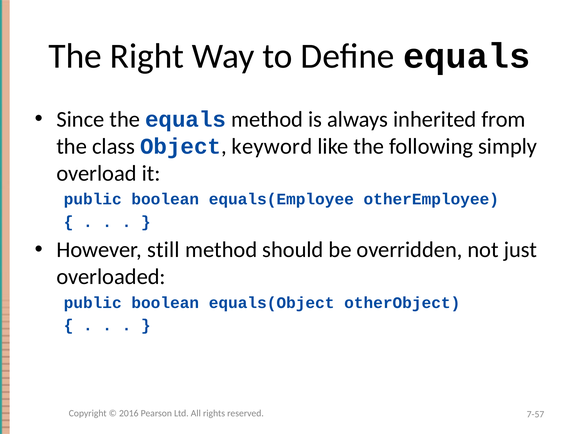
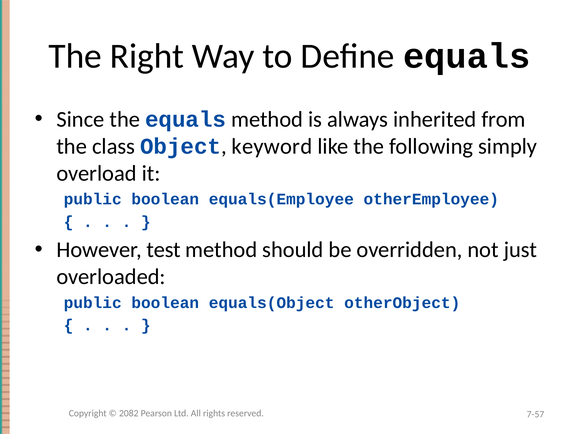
still: still -> test (164, 250)
2016: 2016 -> 2082 (129, 414)
